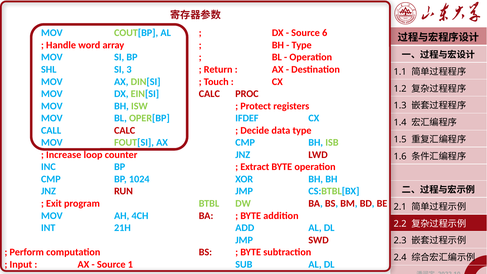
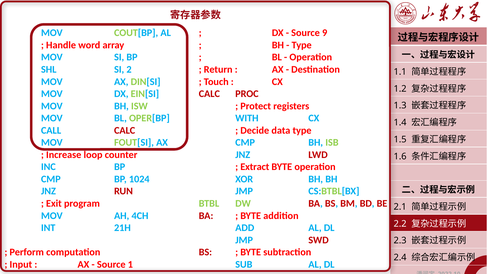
6: 6 -> 9 (325, 33)
3: 3 -> 2 (129, 69)
IFDEF: IFDEF -> WITH (247, 118)
